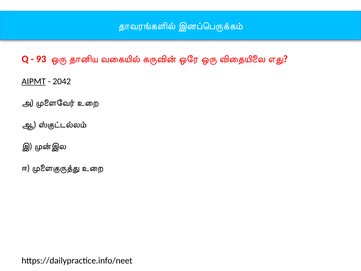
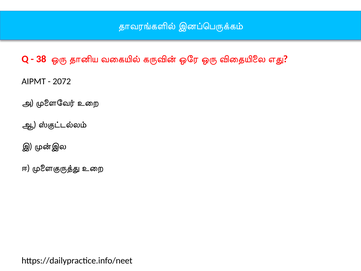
93: 93 -> 38 (41, 59)
AIPMT underline: present -> none (34, 81)
2042: 2042 -> 2072 (62, 81)
